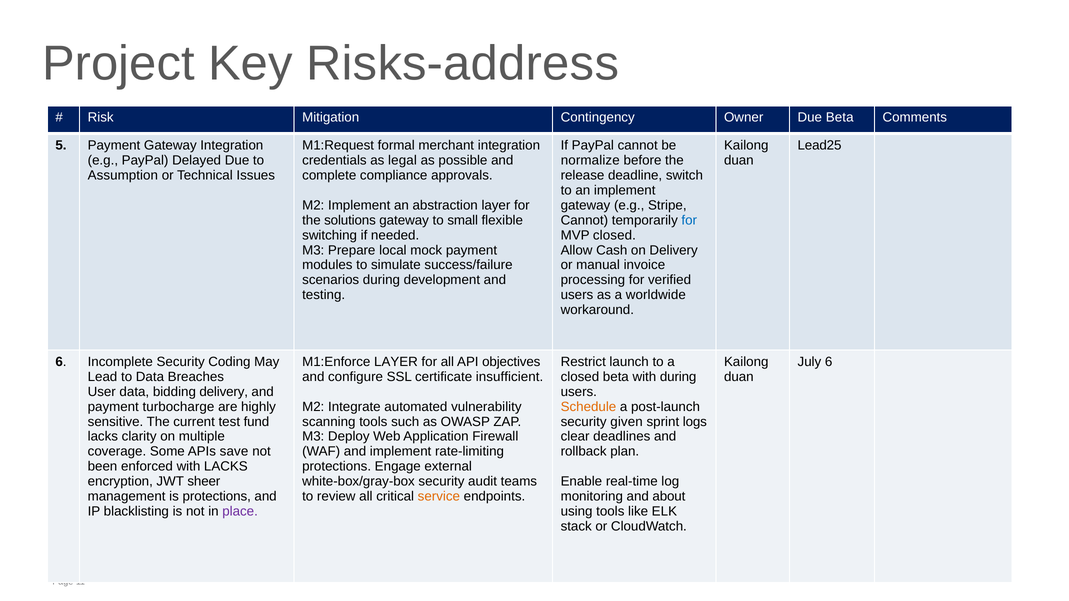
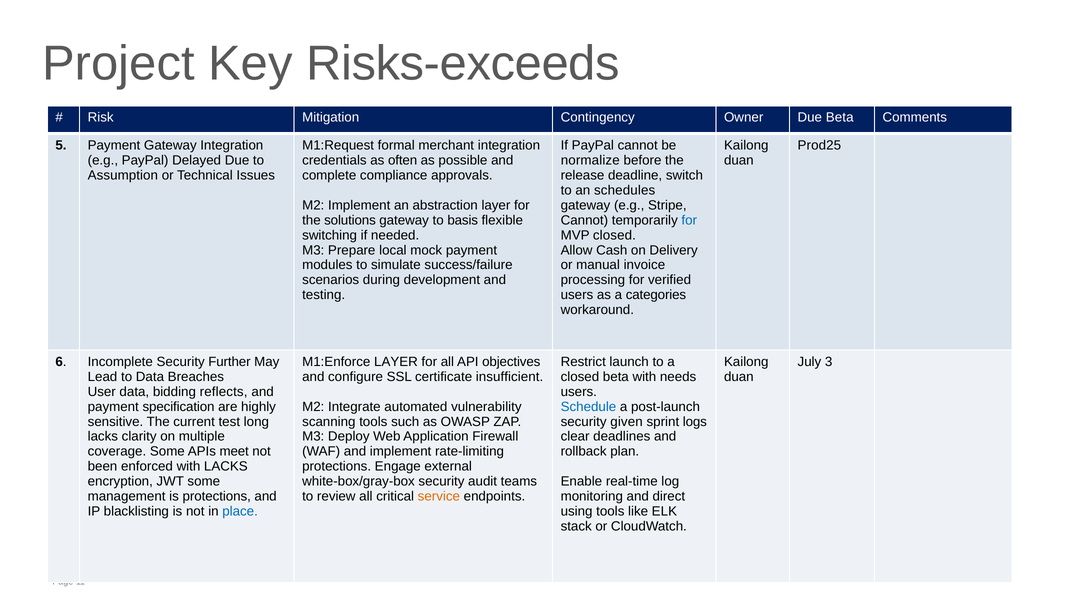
Risks-address: Risks-address -> Risks-exceeds (463, 64)
Lead25: Lead25 -> Prod25 (819, 145)
legal: legal -> often (403, 160)
an implement: implement -> schedules (625, 190)
small: small -> basis (463, 220)
worldwide: worldwide -> categories (656, 295)
Coding: Coding -> Further (229, 362)
July 6: 6 -> 3 (829, 362)
with during: during -> needs (678, 377)
bidding delivery: delivery -> reflects (224, 392)
turbocharge: turbocharge -> specification (179, 407)
Schedule colour: orange -> blue (588, 407)
fund: fund -> long (256, 422)
save: save -> meet (234, 452)
JWT sheer: sheer -> some (204, 482)
about: about -> direct (669, 497)
place colour: purple -> blue (240, 512)
